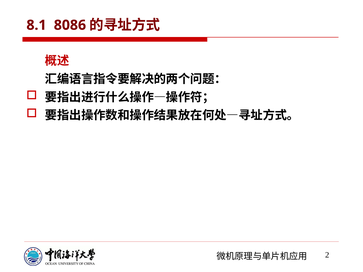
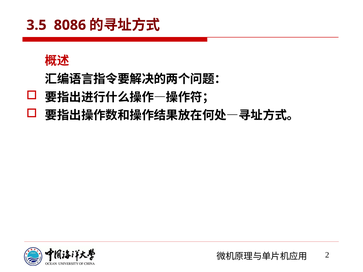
8.1: 8.1 -> 3.5 (36, 25)
